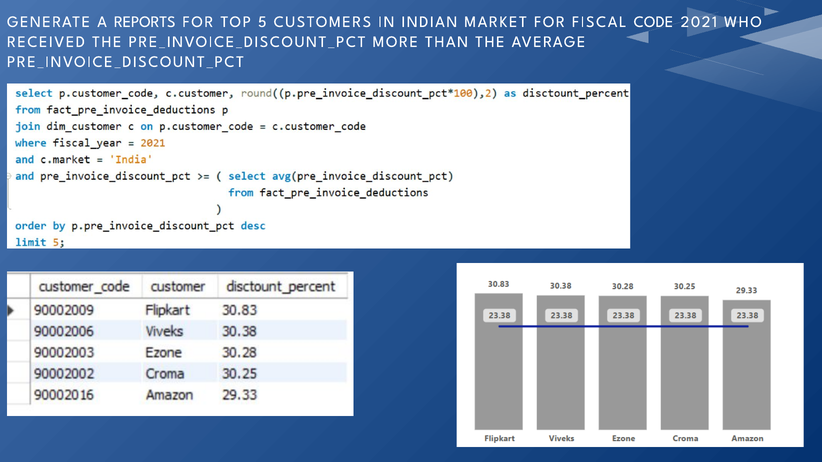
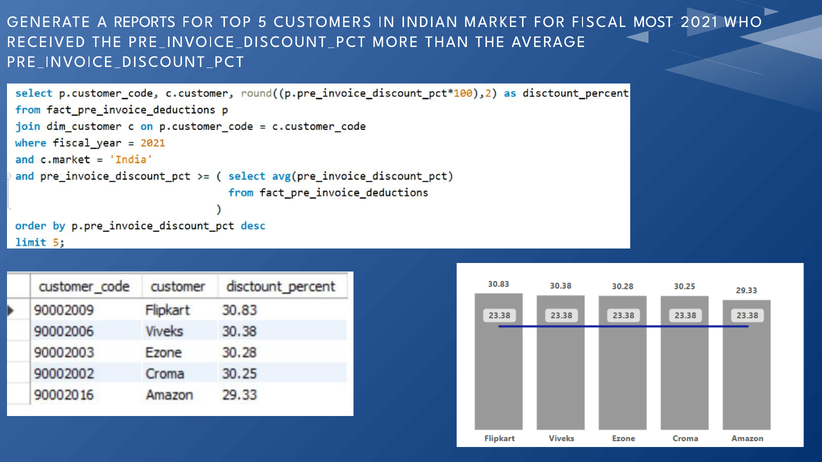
CODE: CODE -> MOST (653, 22)
